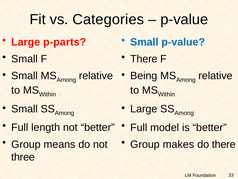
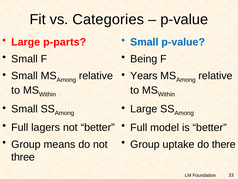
There: There -> Being (144, 59)
Being: Being -> Years (144, 76)
length: length -> lagers (46, 127)
makes: makes -> uptake (179, 144)
